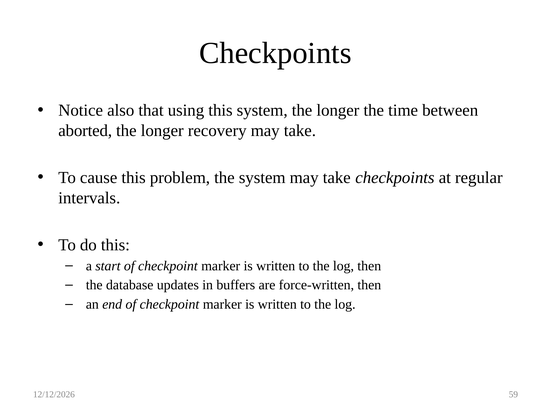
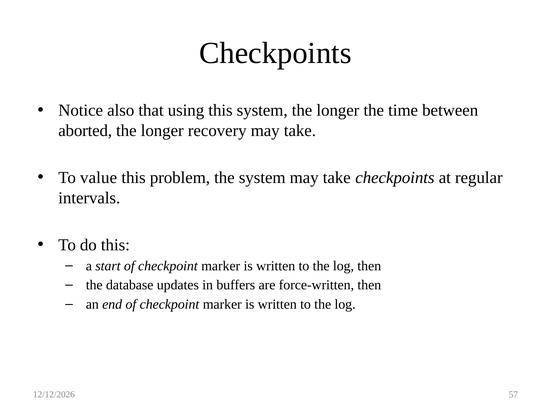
cause: cause -> value (99, 178)
59: 59 -> 57 (513, 395)
